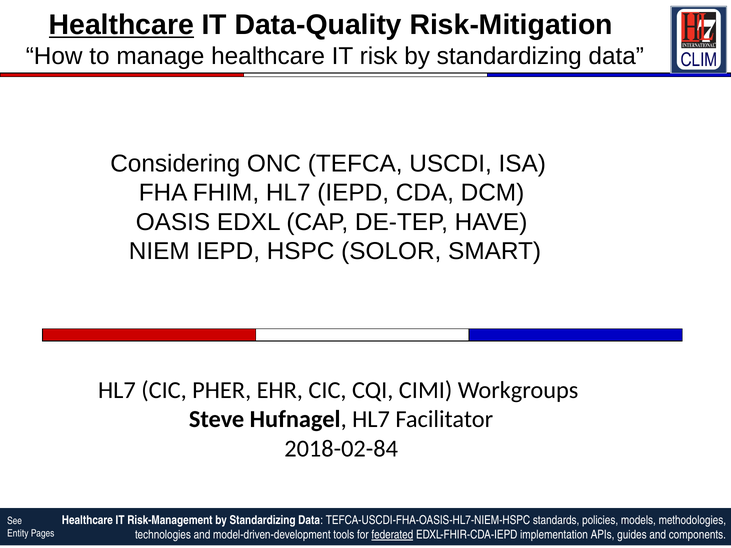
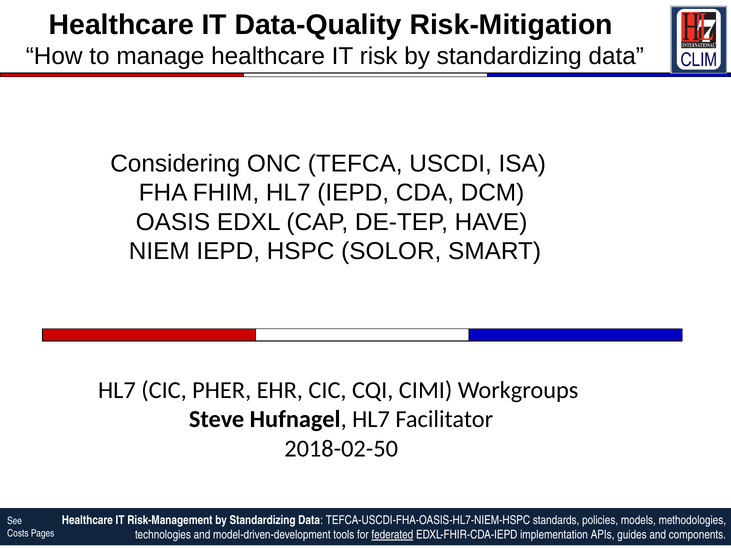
Healthcare underline: present -> none (121, 25)
2018-02-84: 2018-02-84 -> 2018-02-50 (341, 449)
Entity: Entity -> Costs (18, 534)
